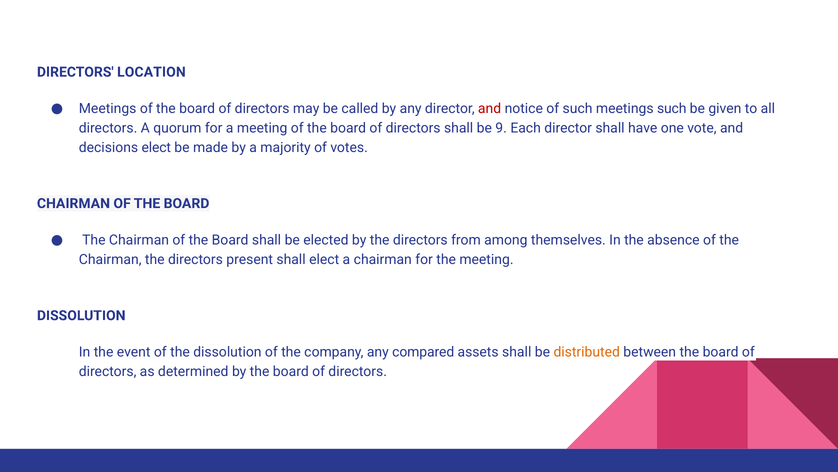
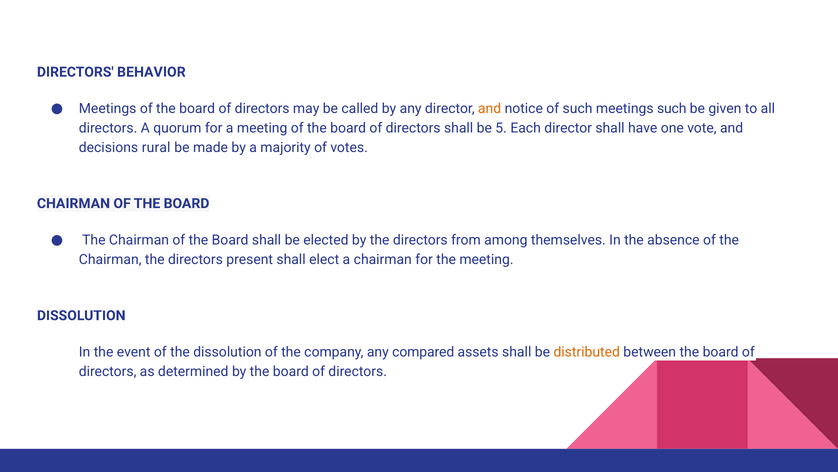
LOCATION: LOCATION -> BEHAVIOR (151, 72)
and colour: red -> orange (490, 109)
9: 9 -> 5 (501, 128)
decisions elect: elect -> rural (156, 147)
